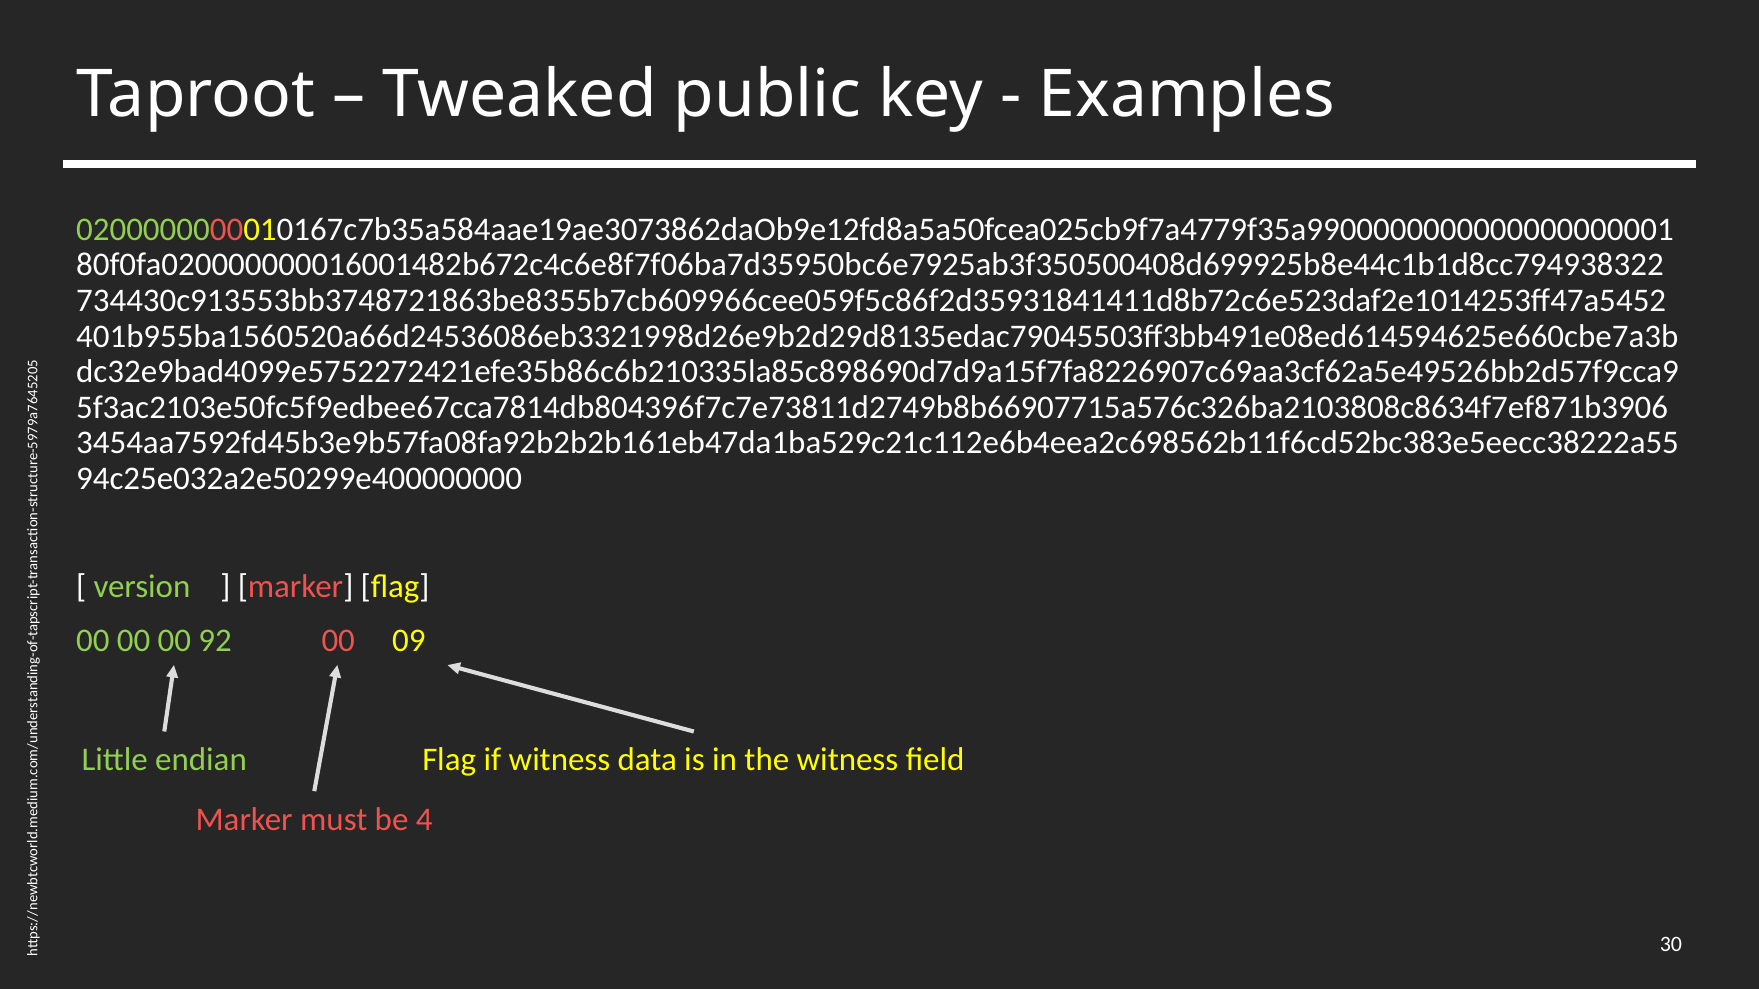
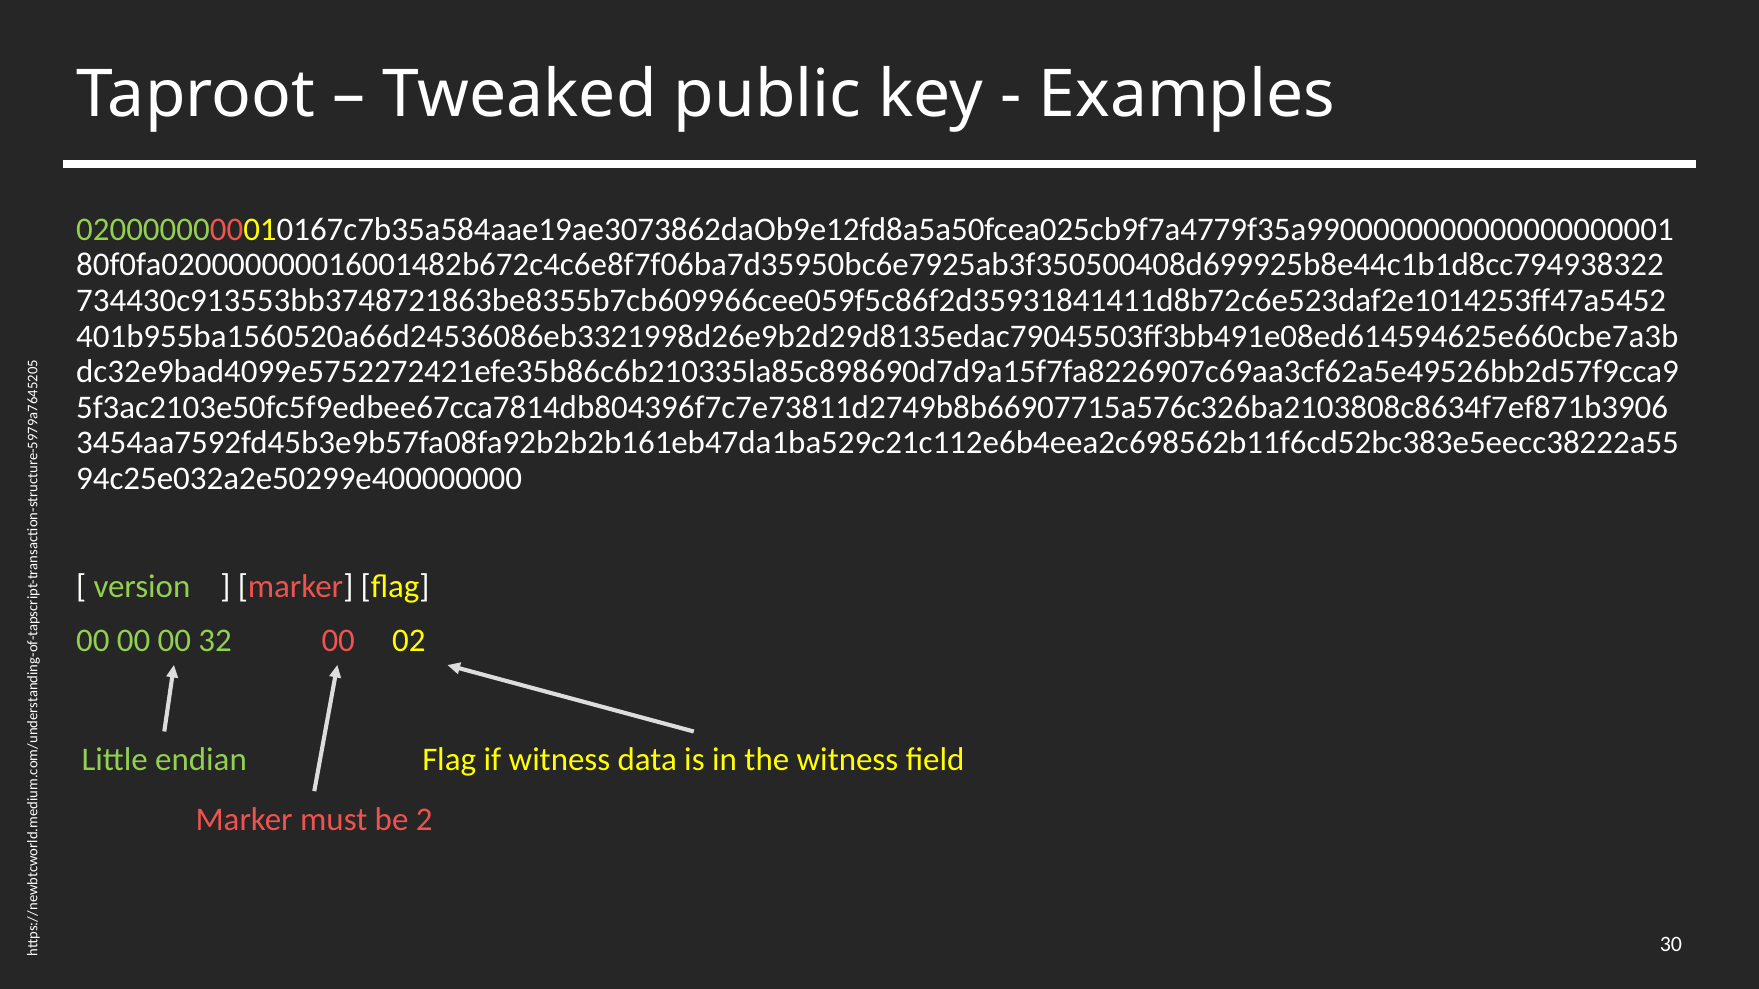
92: 92 -> 32 (215, 641)
09: 09 -> 02 (409, 641)
be 4: 4 -> 2 (424, 820)
